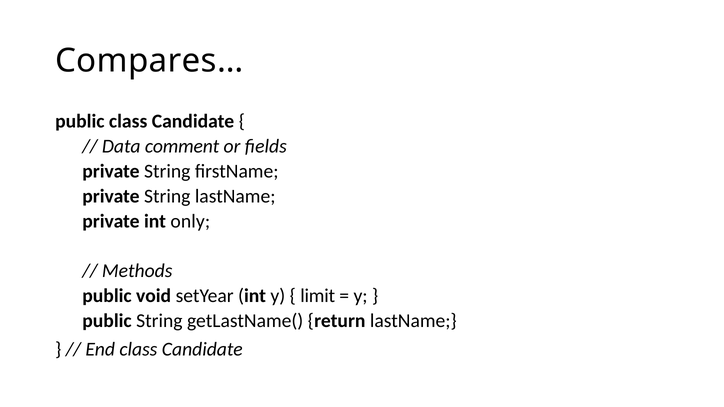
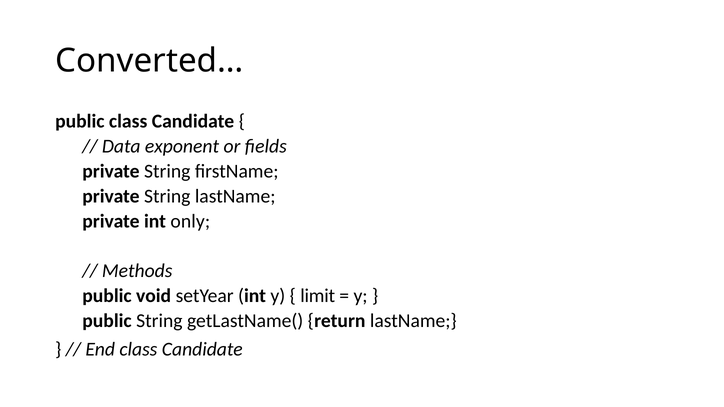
Compares…: Compares… -> Converted… (149, 61)
comment: comment -> exponent (182, 147)
